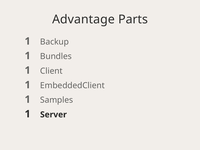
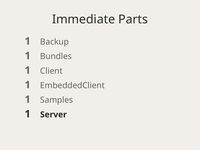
Advantage: Advantage -> Immediate (84, 19)
